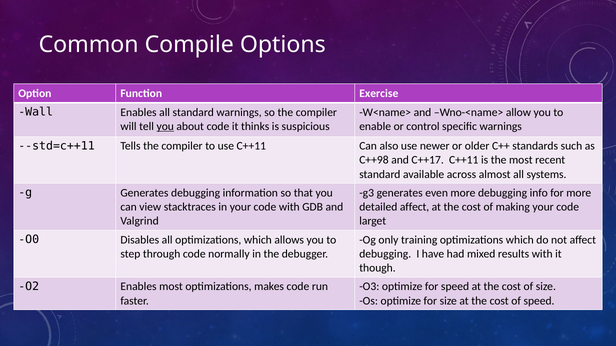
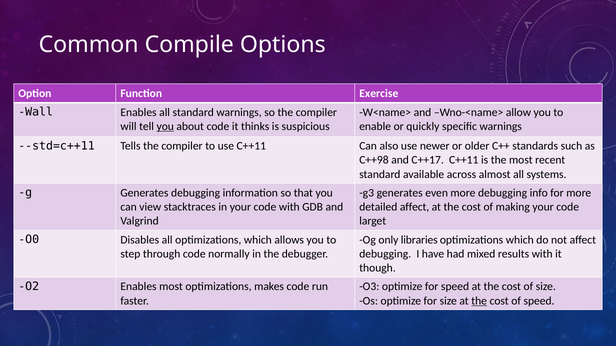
control: control -> quickly (423, 127)
training: training -> libraries (419, 240)
the underline: none -> present (479, 301)
